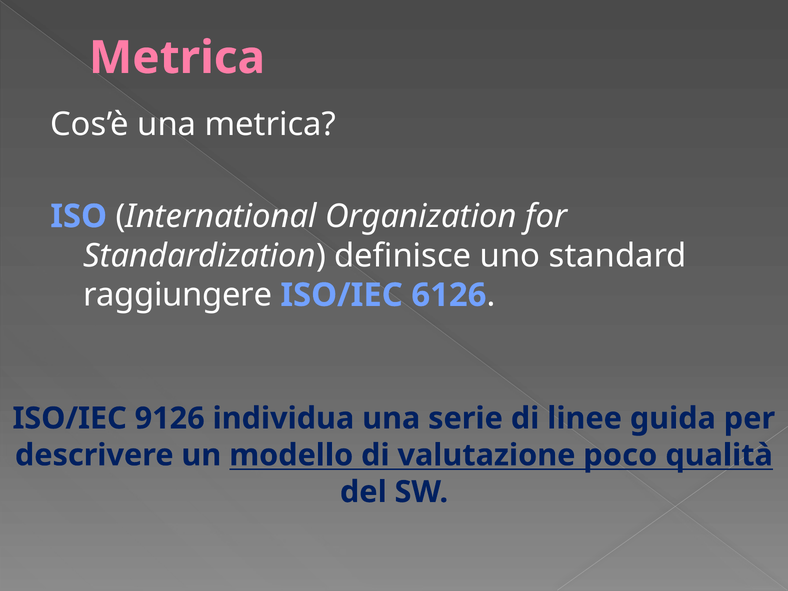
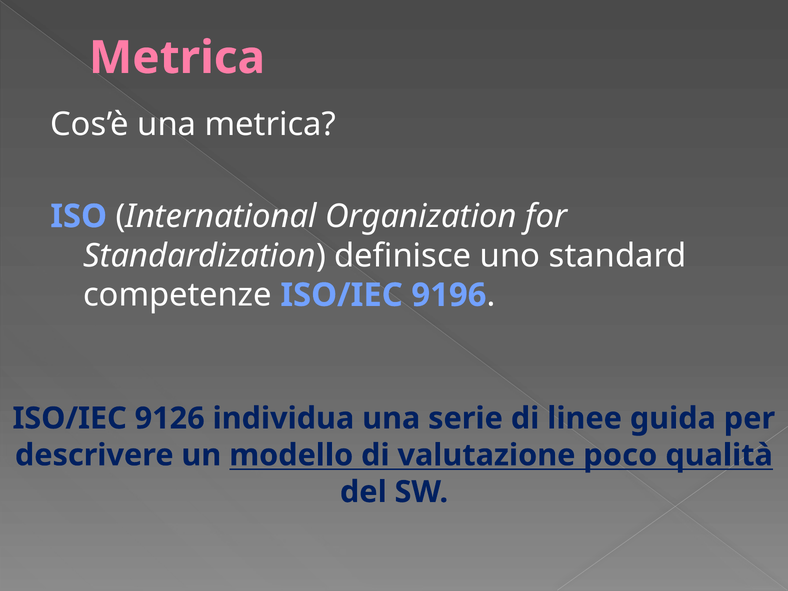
raggiungere: raggiungere -> competenze (177, 295)
6126: 6126 -> 9196 (449, 295)
